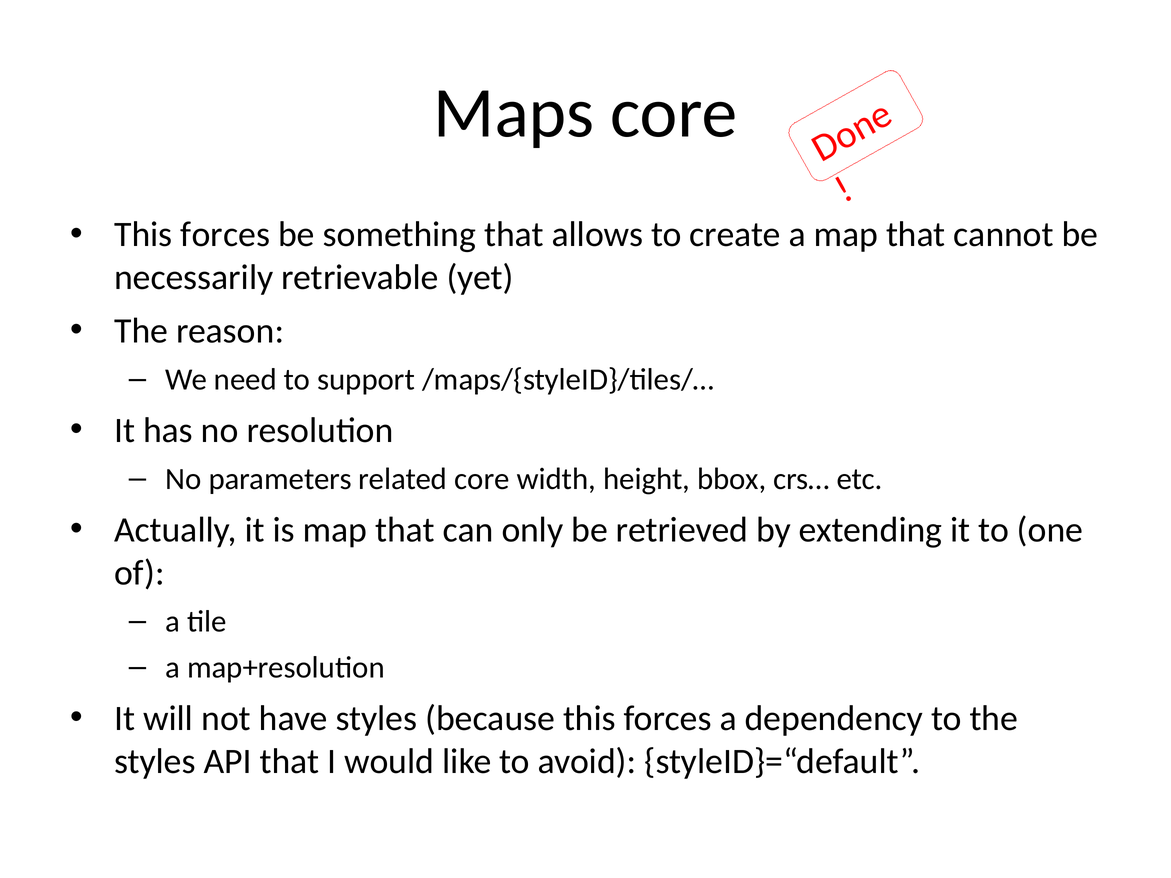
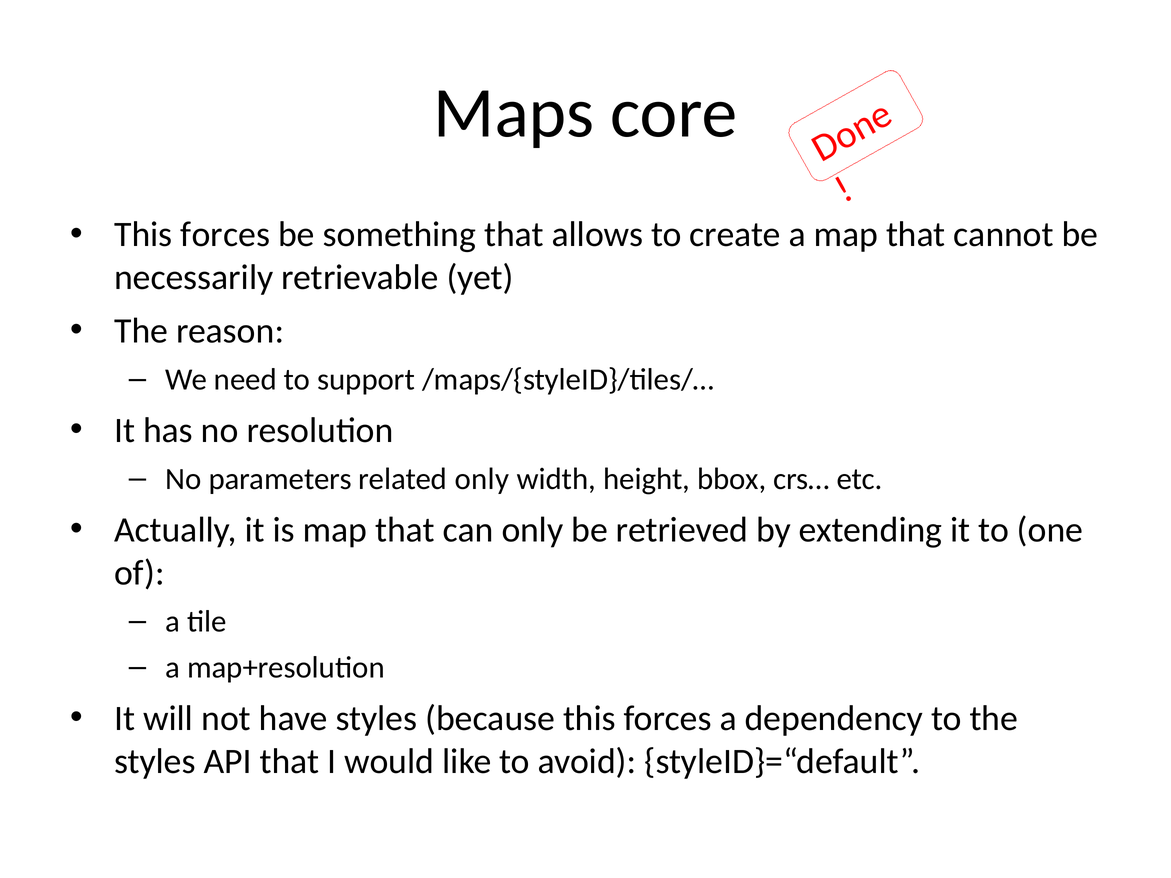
related core: core -> only (482, 479)
